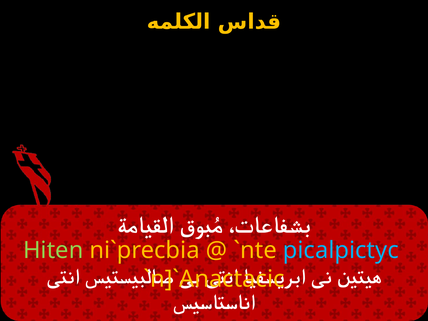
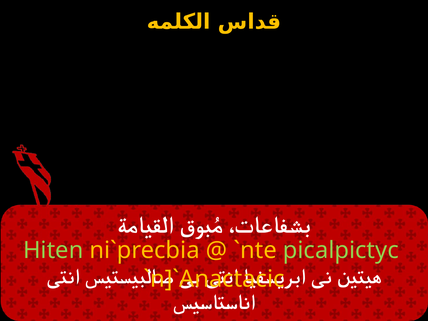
picalpictyc colour: light blue -> light green (341, 250)
